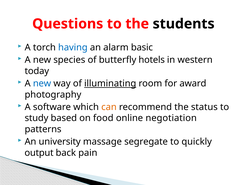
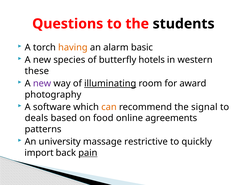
having colour: blue -> orange (73, 47)
today: today -> these (37, 71)
new colour: blue -> purple (42, 84)
status: status -> signal (204, 107)
study: study -> deals (36, 118)
negotiation: negotiation -> agreements (171, 118)
segregate: segregate -> restrictive (146, 142)
output: output -> import (39, 153)
pain underline: none -> present (88, 153)
